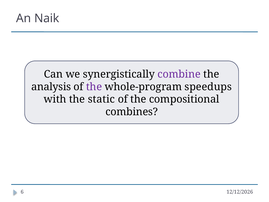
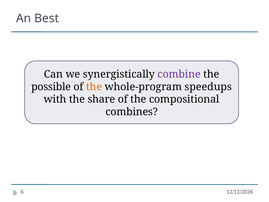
Naik: Naik -> Best (47, 18)
analysis: analysis -> possible (51, 87)
the colour: purple -> orange (94, 87)
static: static -> share (101, 99)
